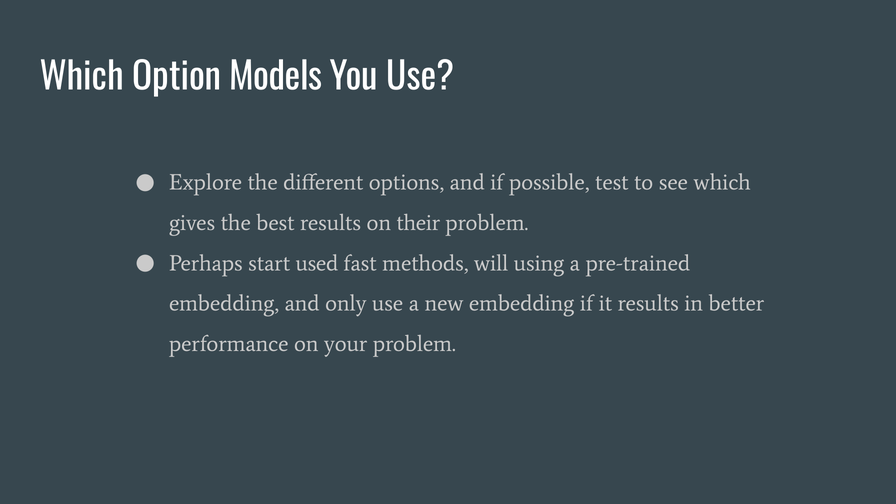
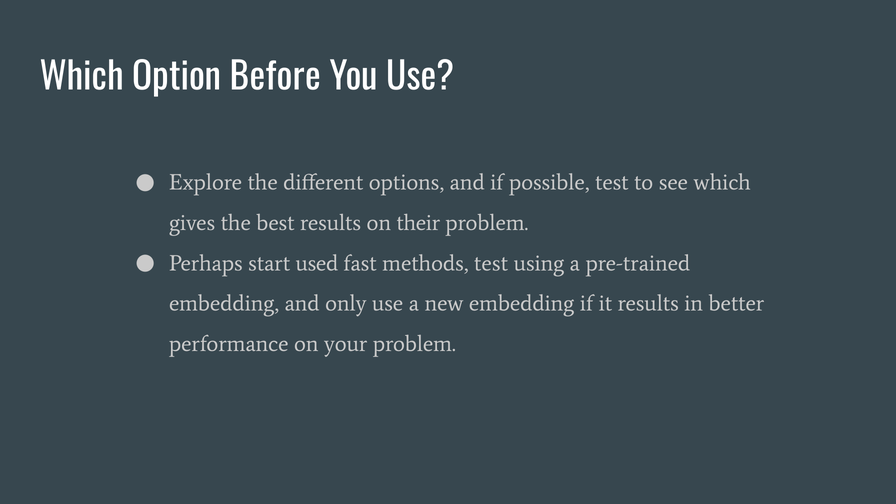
Models: Models -> Before (275, 78)
methods will: will -> test (491, 263)
